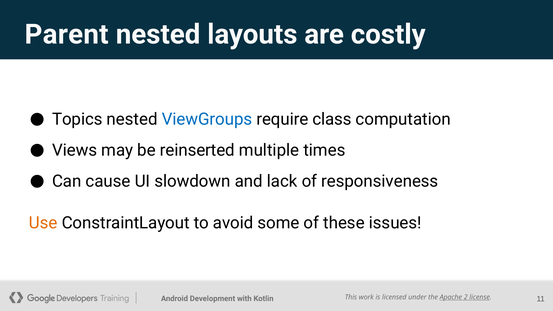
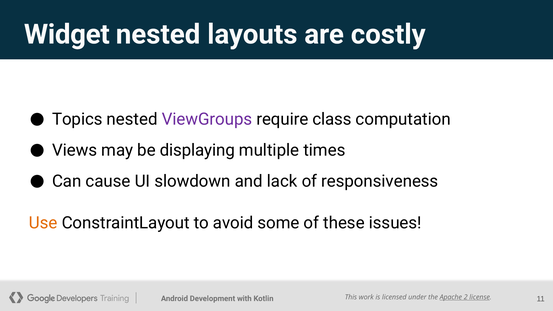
Parent: Parent -> Widget (67, 34)
ViewGroups colour: blue -> purple (207, 119)
reinserted: reinserted -> displaying (197, 150)
